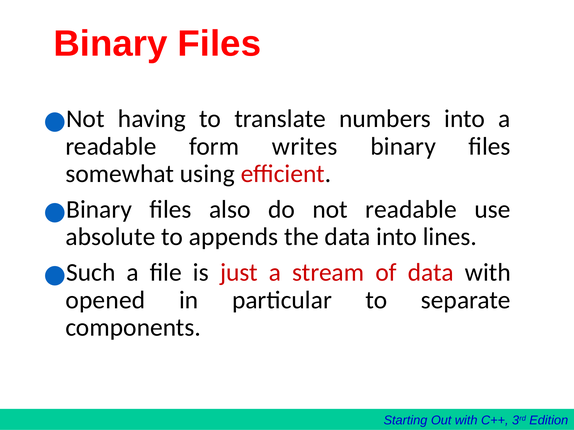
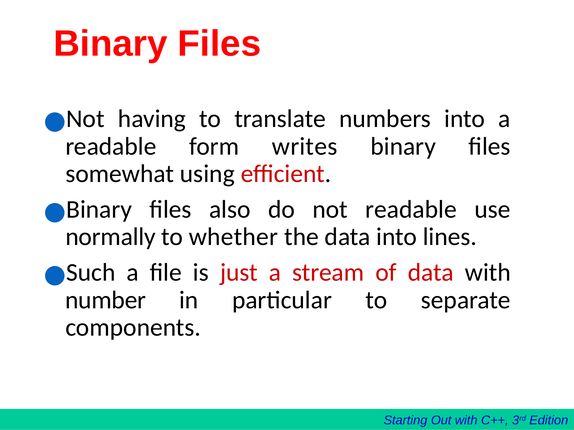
absolute: absolute -> normally (111, 237)
appends: appends -> whether (233, 237)
opened: opened -> number (106, 300)
